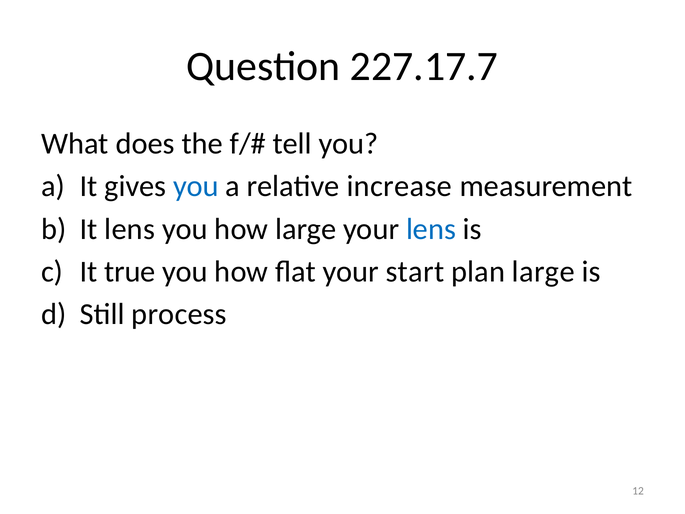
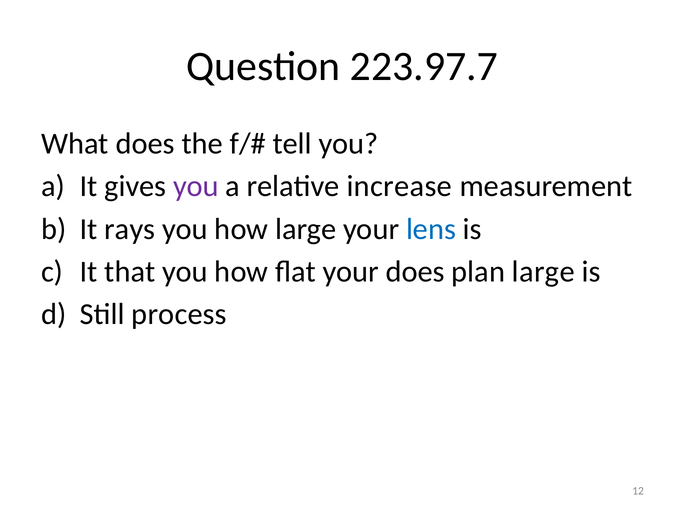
227.17.7: 227.17.7 -> 223.97.7 (424, 66)
you colour: blue -> purple (196, 186)
It lens: lens -> rays (130, 229)
true: true -> that (130, 272)
your start: start -> does (415, 272)
